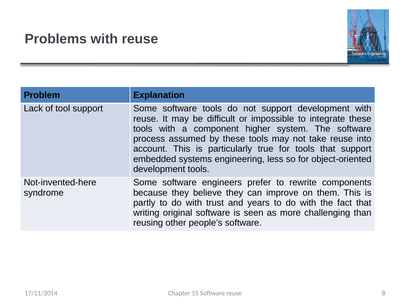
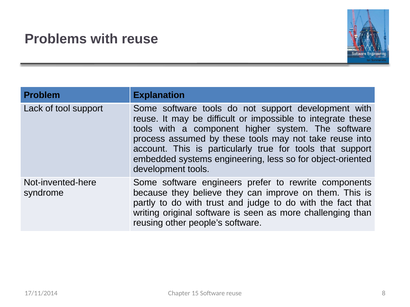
years: years -> judge (259, 203)
